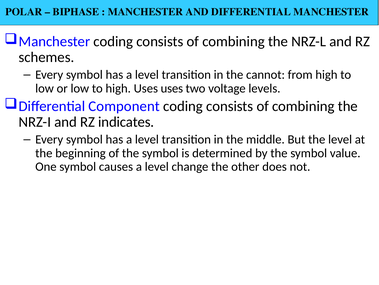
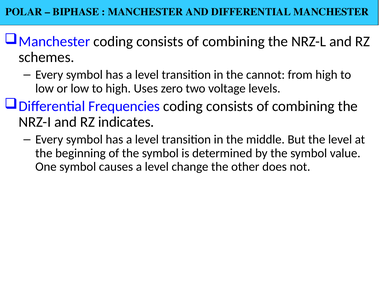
Uses uses: uses -> zero (172, 88)
Component: Component -> Frequencies (124, 106)
